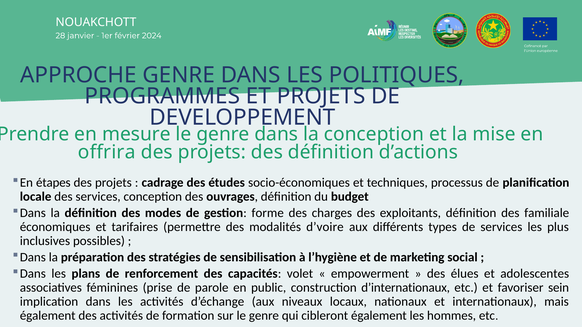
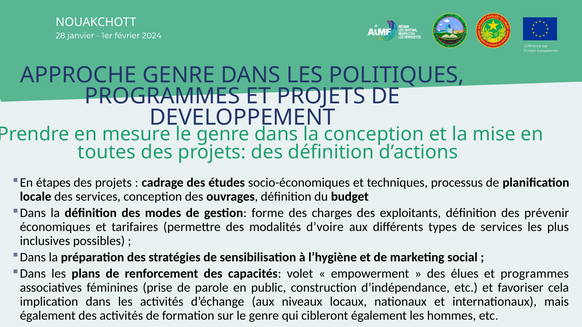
offrira: offrira -> toutes (107, 152)
familiale: familiale -> prévenir (547, 213)
et adolescentes: adolescentes -> programmes (535, 274)
d’internationaux: d’internationaux -> d’indépendance (406, 288)
sein: sein -> cela (559, 288)
